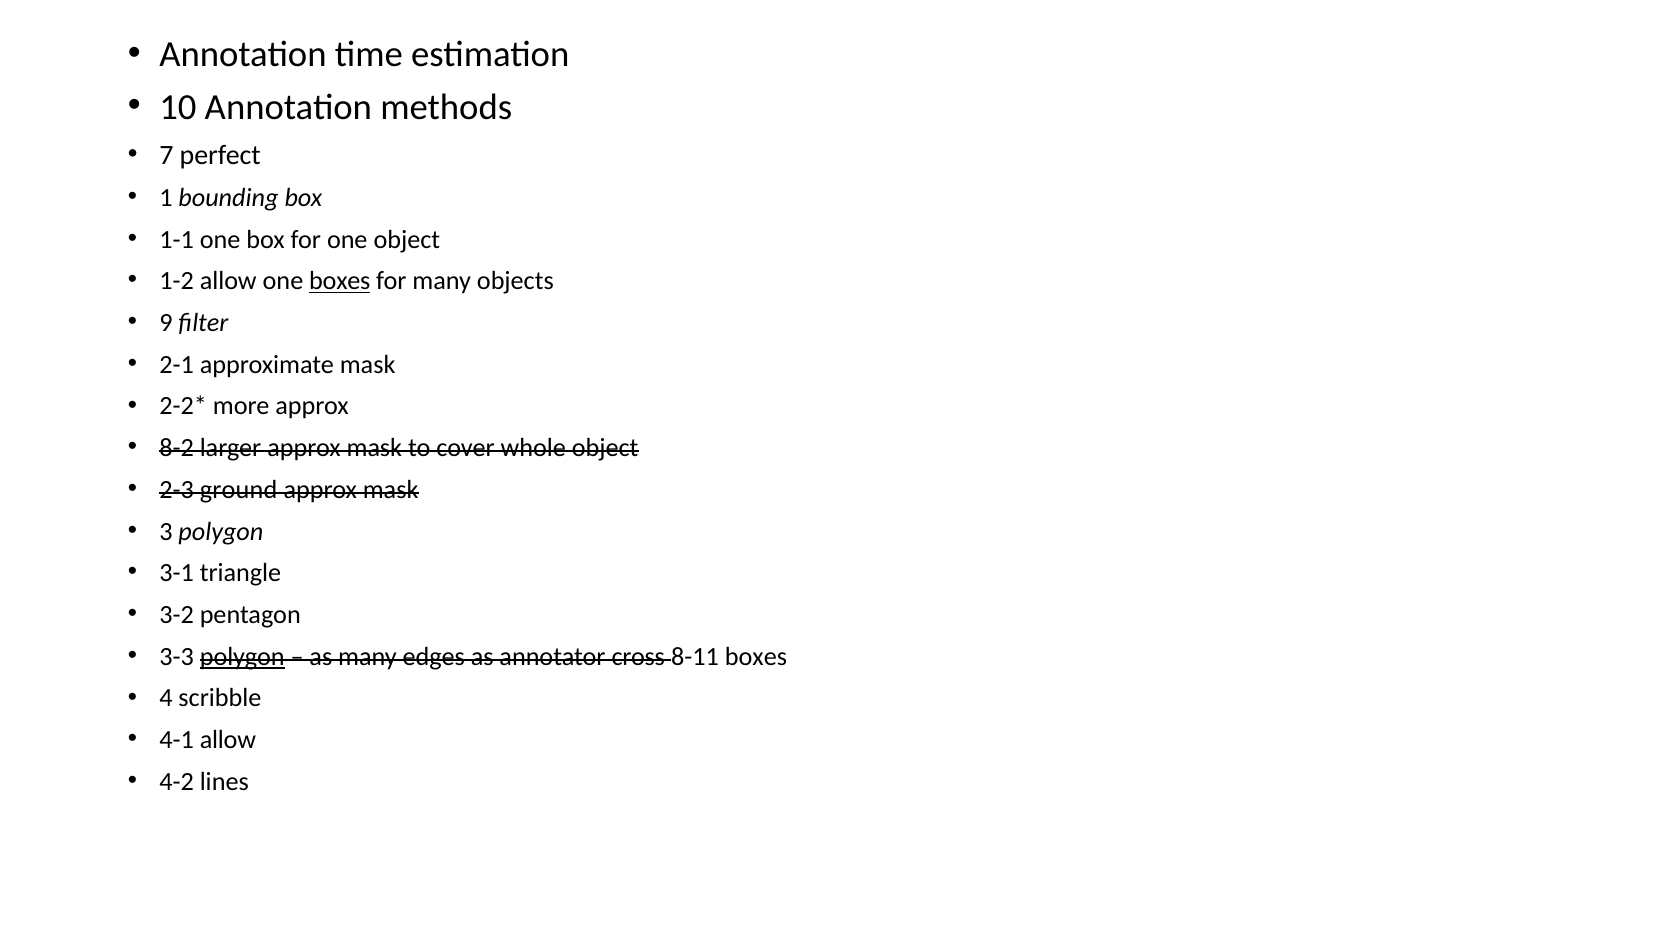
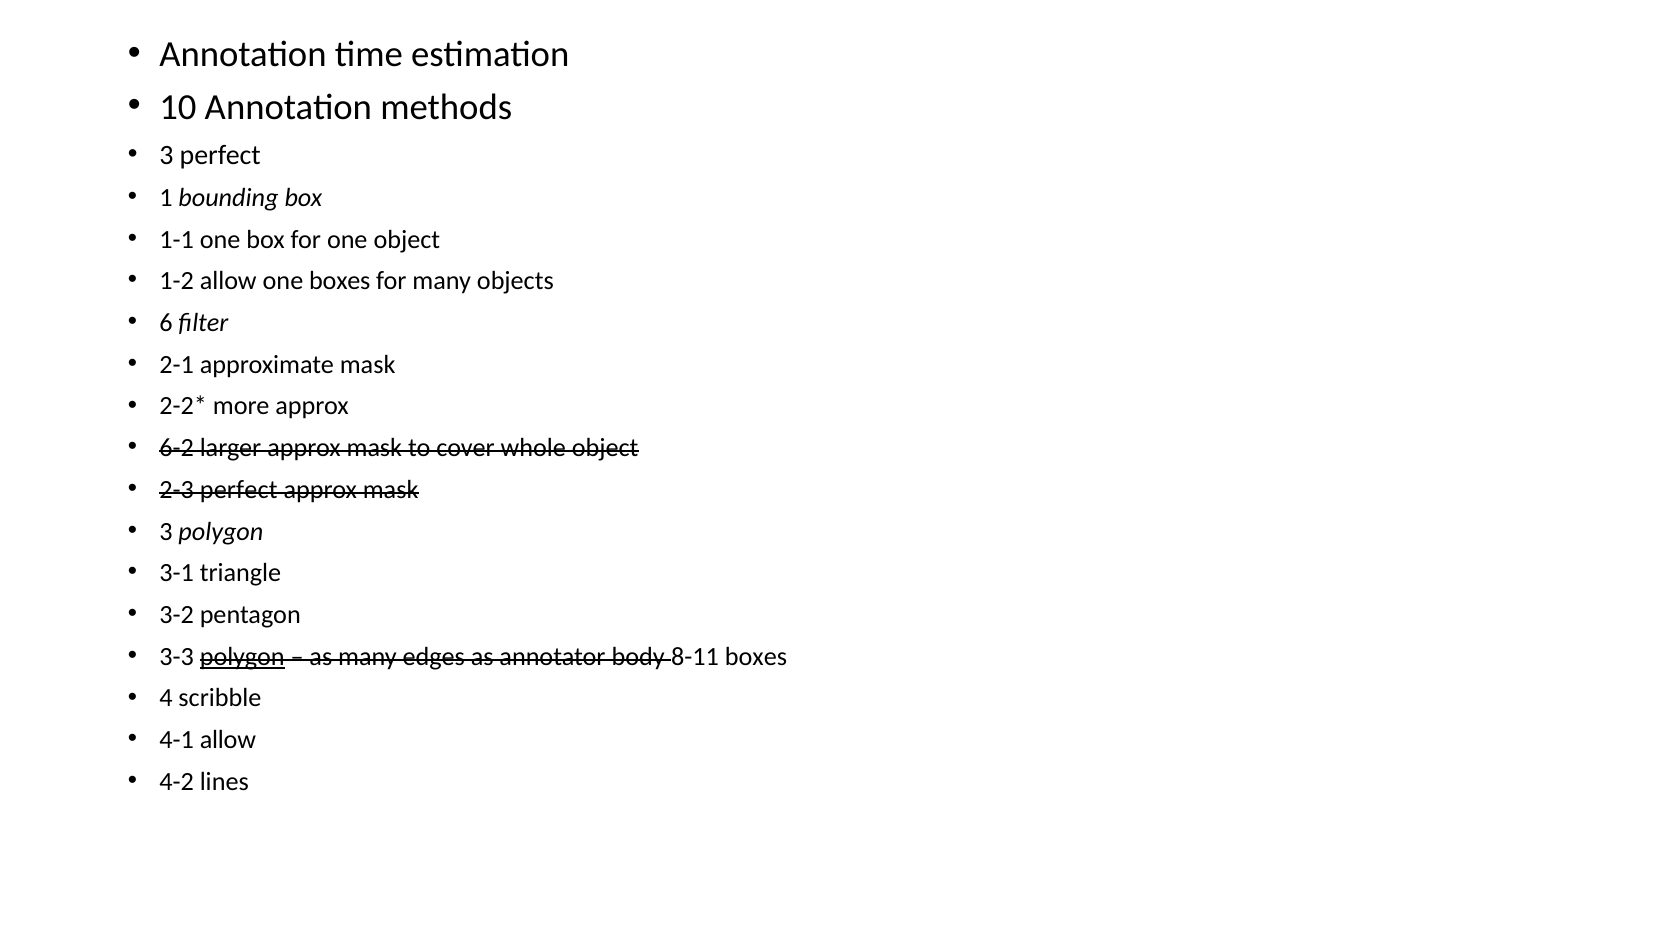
7: 7 -> 3 (166, 155)
boxes underline: present -> none (340, 281)
9: 9 -> 6 (166, 323)
8-2: 8-2 -> 6-2 (177, 448)
2-3 ground: ground -> perfect (239, 490)
cross: cross -> body (638, 657)
